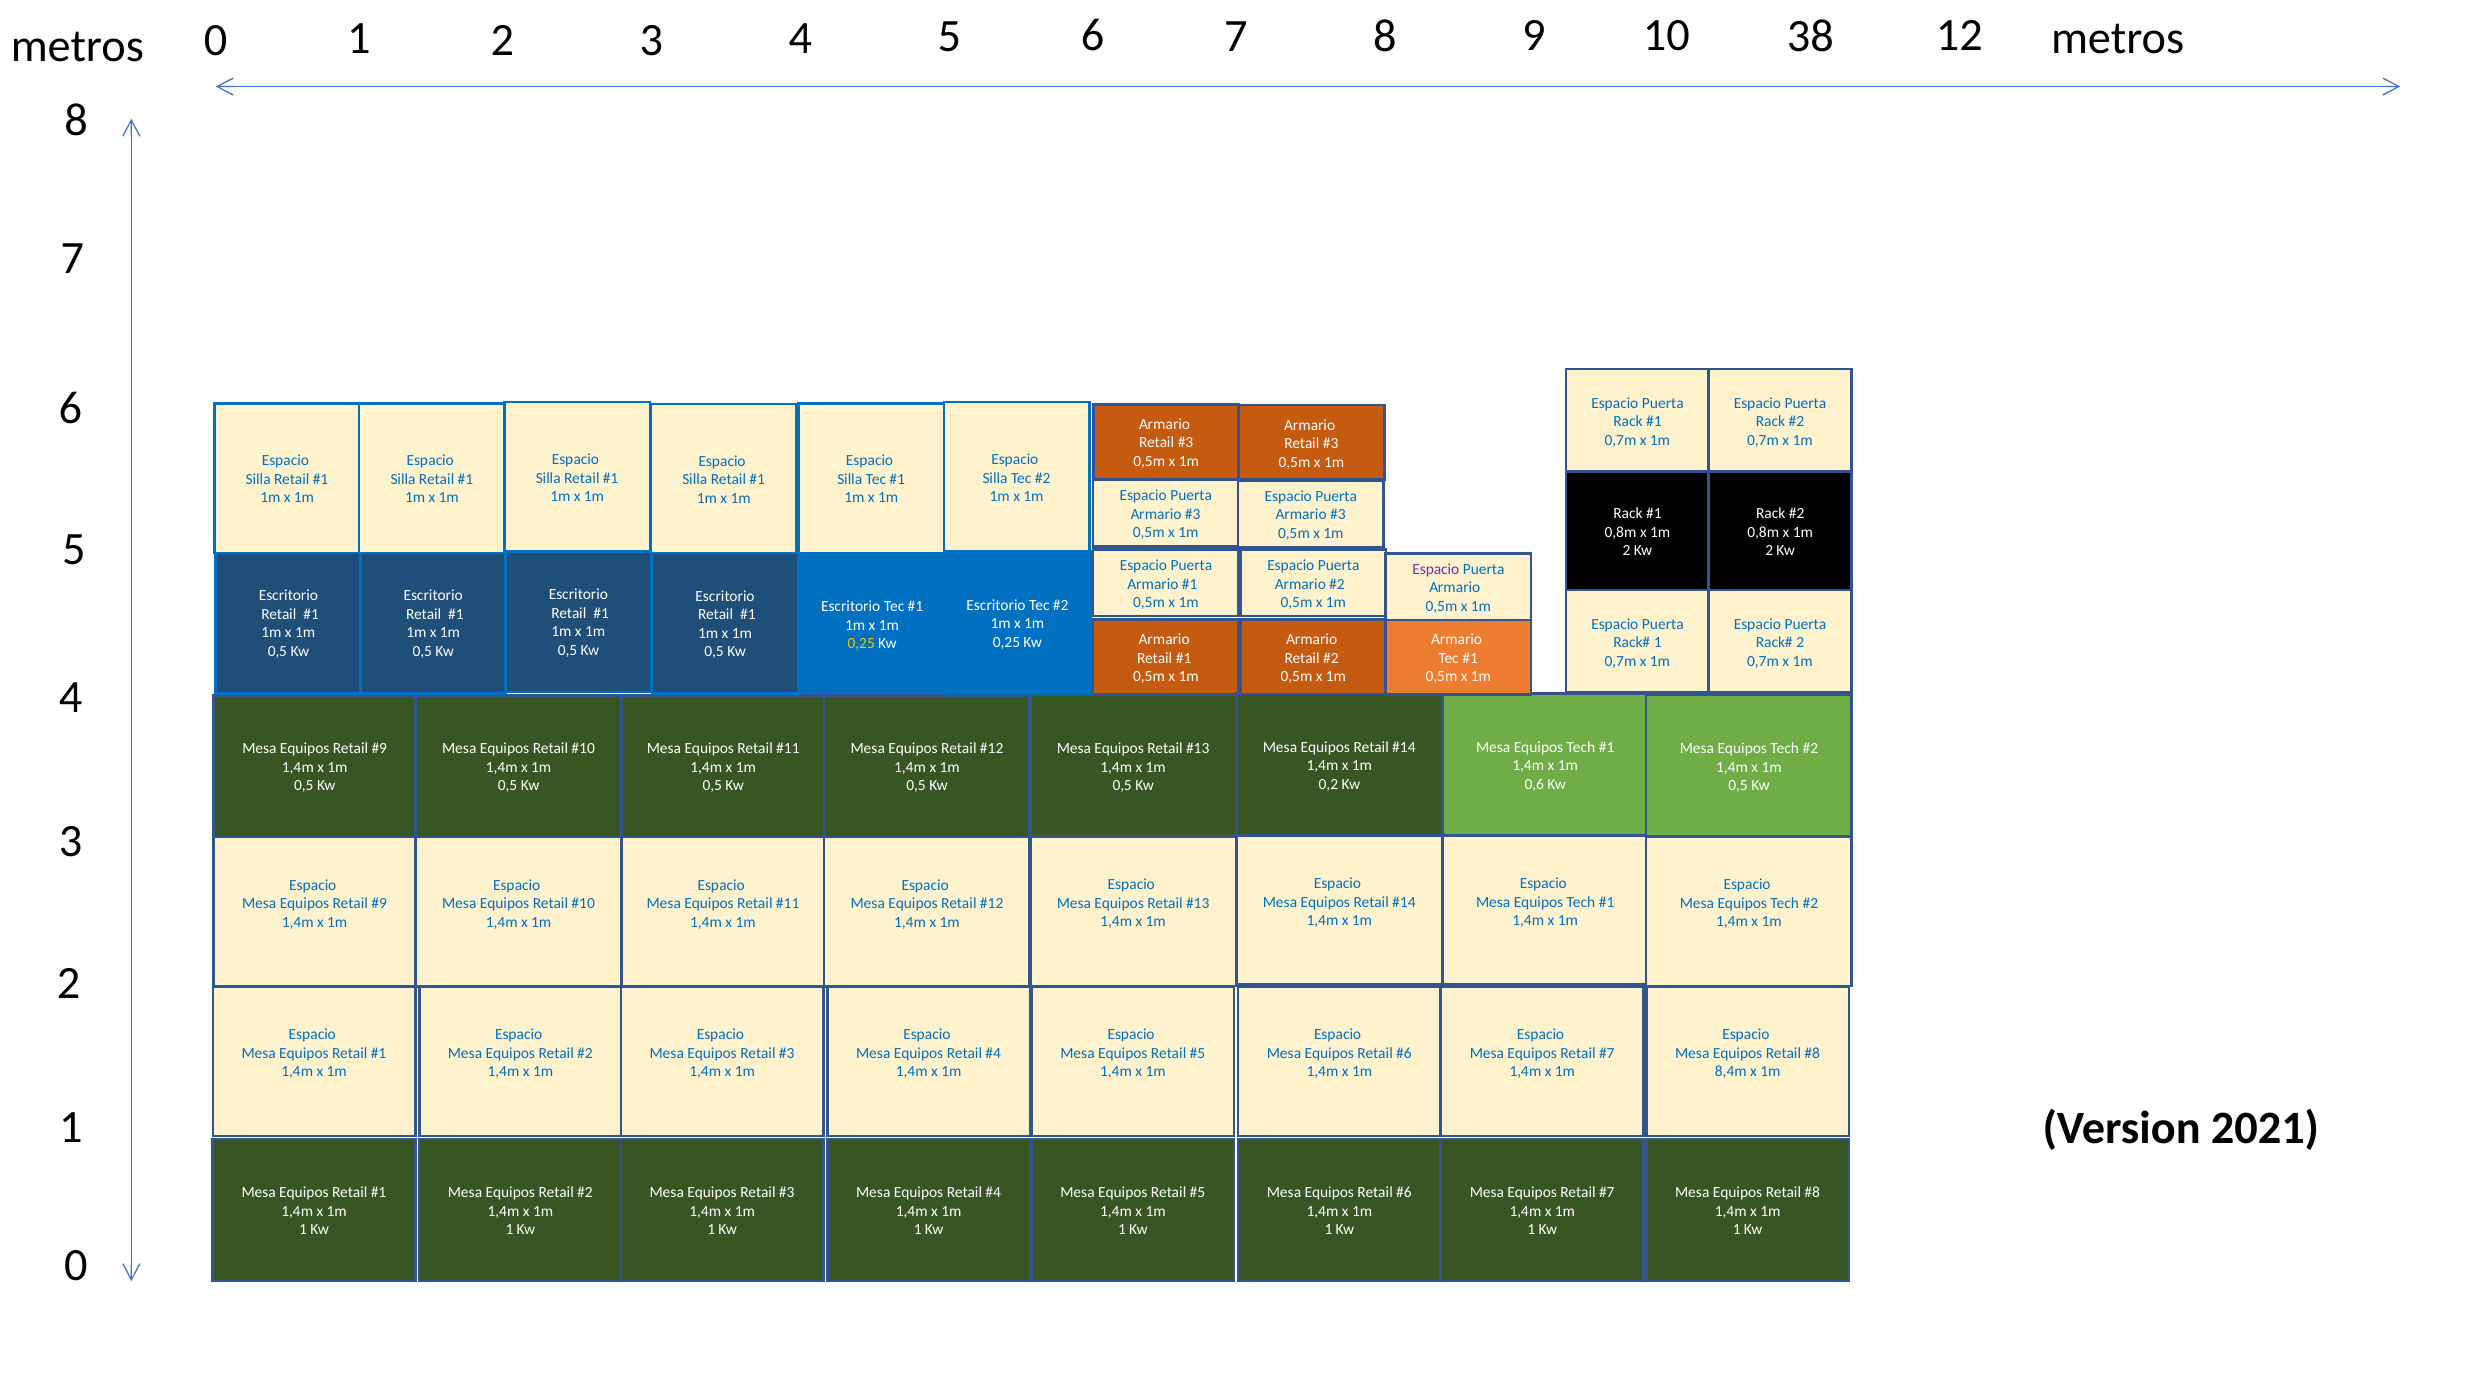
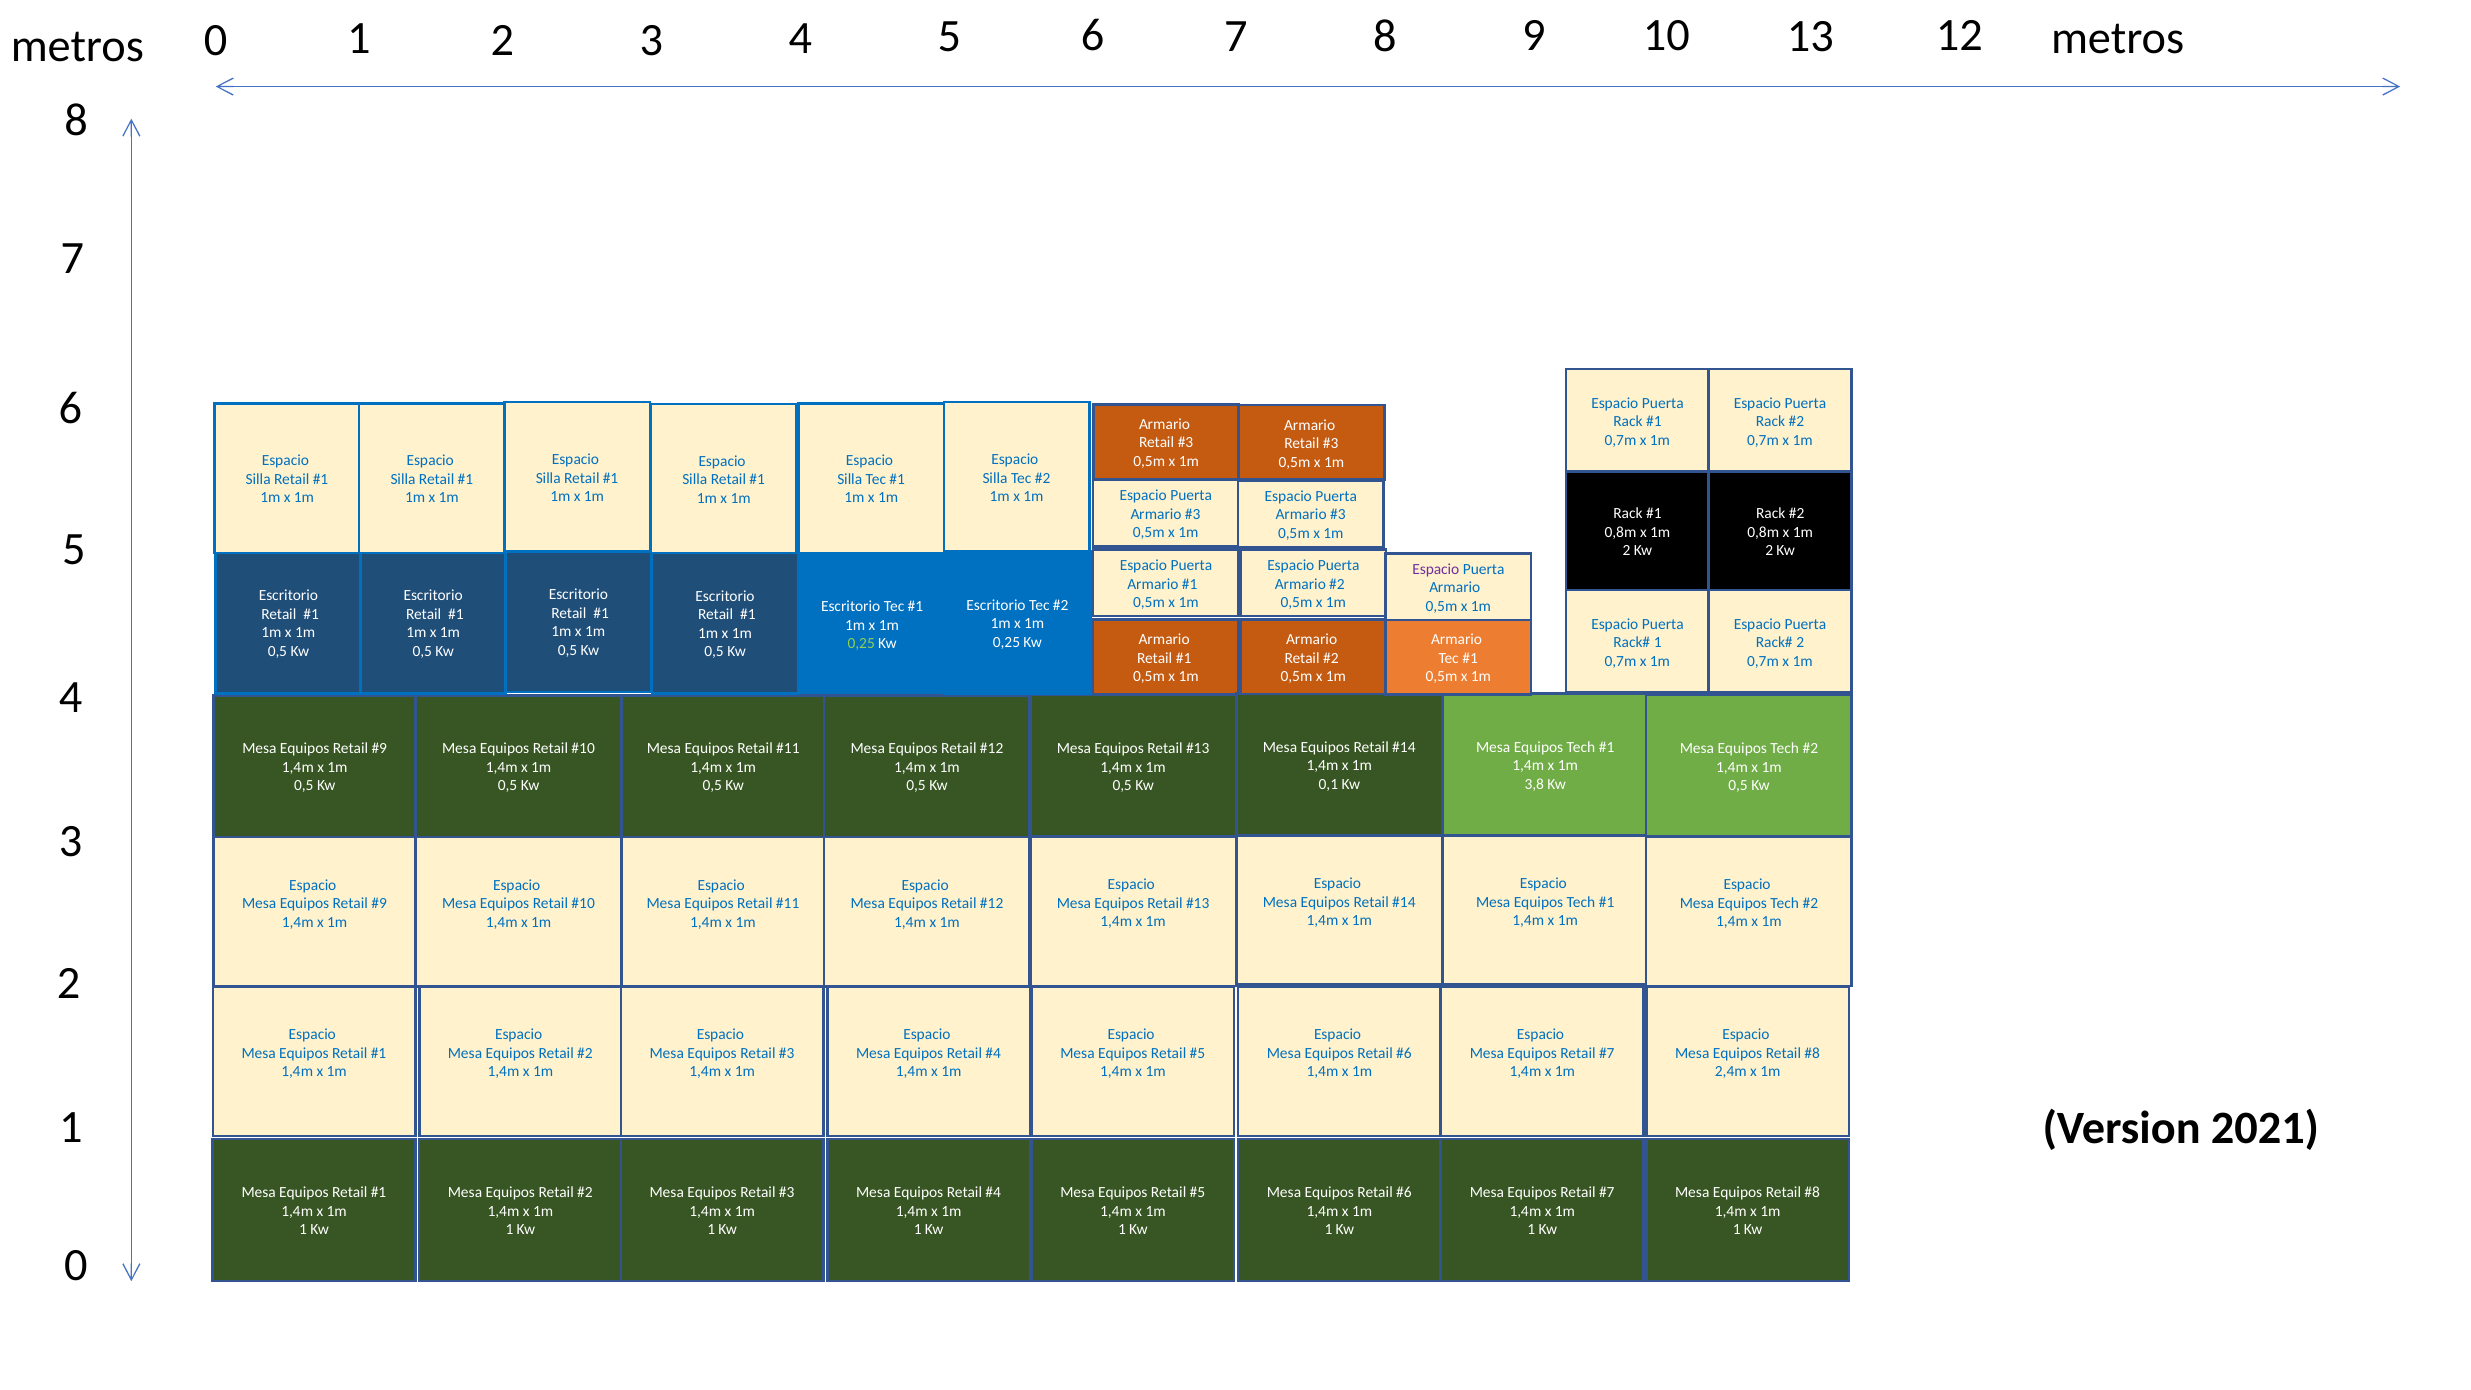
38: 38 -> 13 (1810, 36)
0,25 colour: yellow -> light green (861, 643)
0,2: 0,2 -> 0,1 (1328, 784)
0,6: 0,6 -> 3,8 (1534, 784)
8,4m: 8,4m -> 2,4m (1731, 1072)
